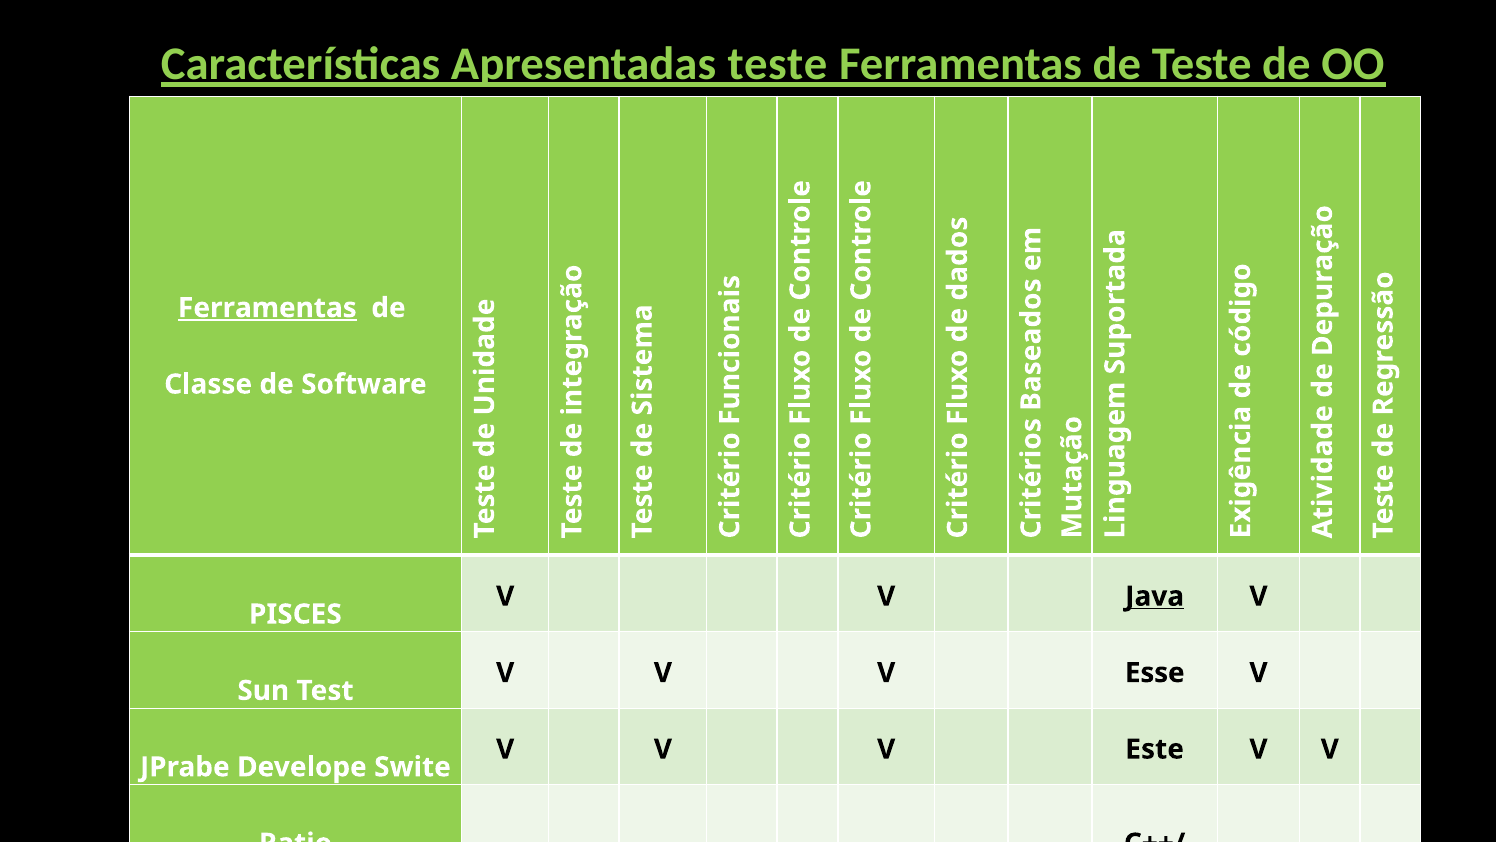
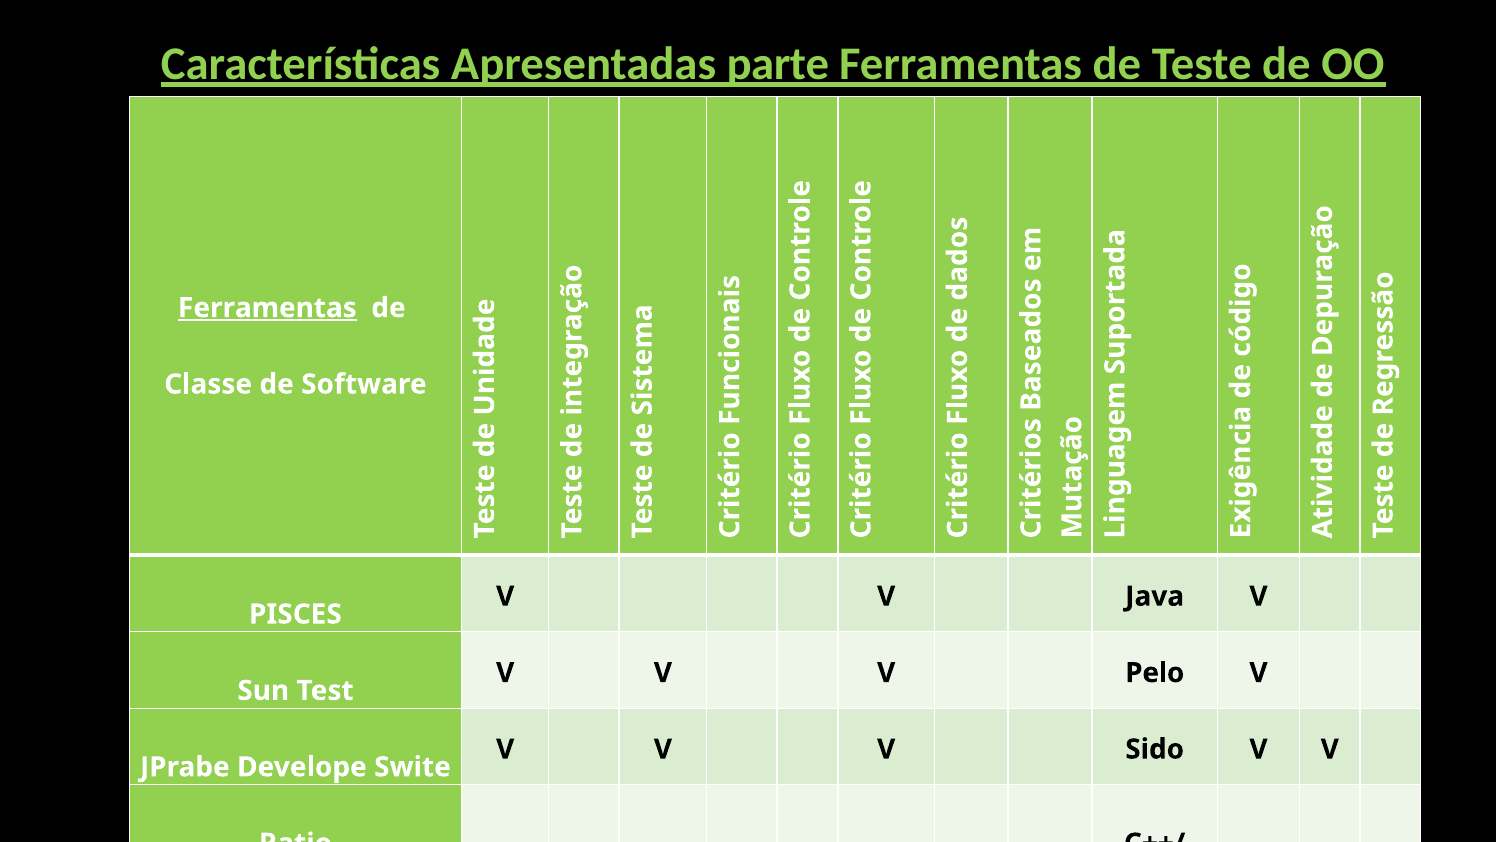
Apresentadas teste: teste -> parte (778, 64)
Java underline: present -> none (1155, 596)
Esse: Esse -> Pelo (1155, 672)
Este: Este -> Sido (1155, 749)
